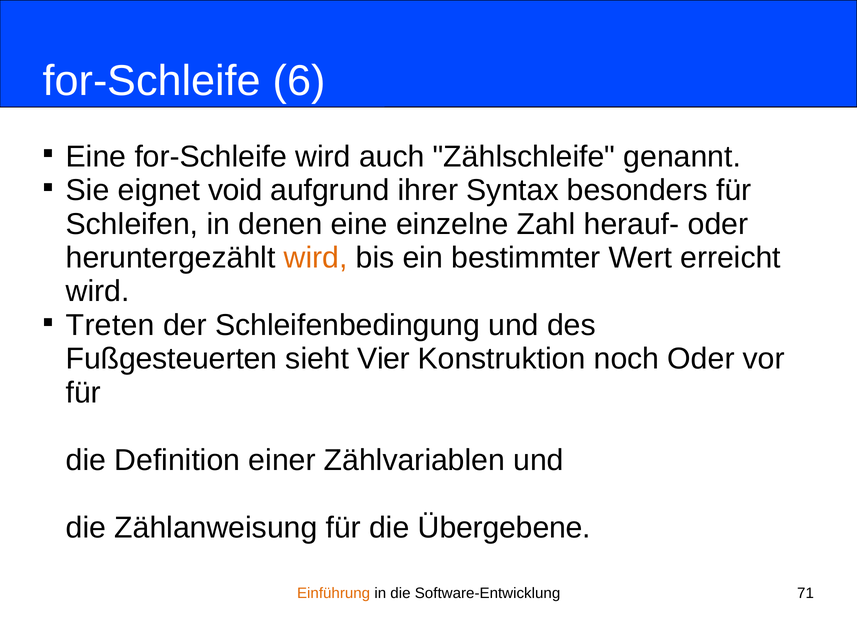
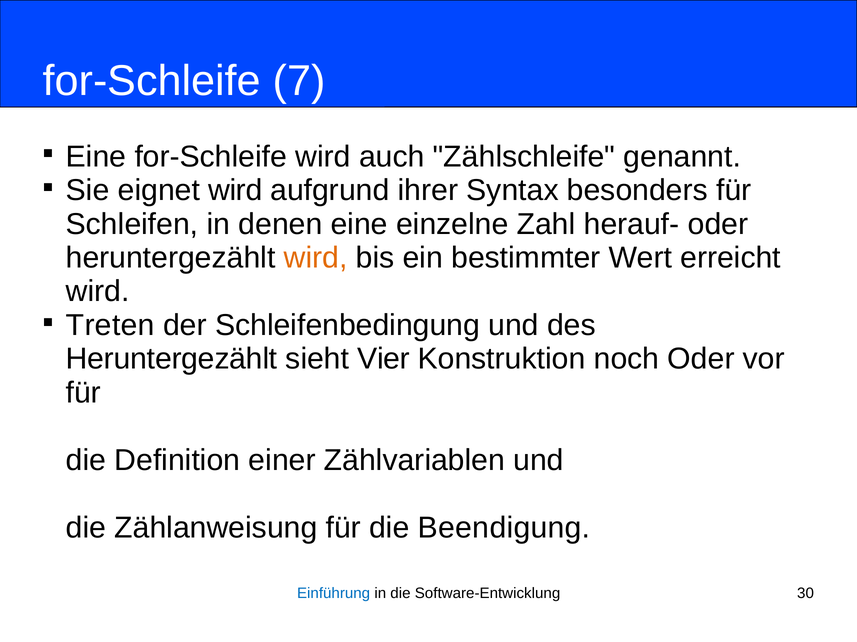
6: 6 -> 7 (299, 81)
eignet void: void -> wird (235, 191)
Fußgesteuerten: Fußgesteuerten -> Heruntergezählt (172, 359)
Übergebene: Übergebene -> Beendigung (504, 528)
Einführung colour: orange -> blue (334, 594)
71: 71 -> 30 (806, 594)
